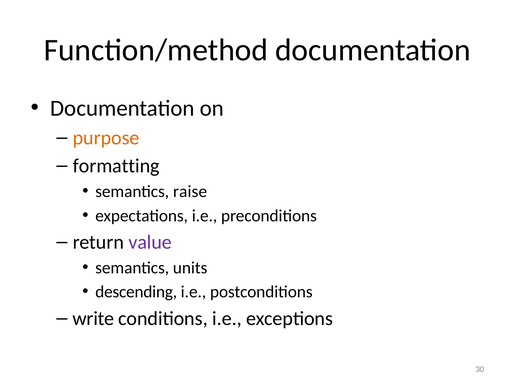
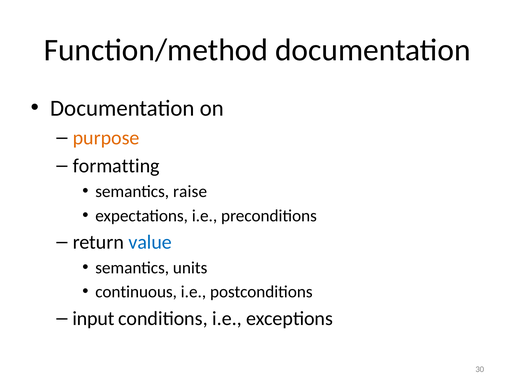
value colour: purple -> blue (150, 242)
descending: descending -> continuous (136, 291)
write: write -> input (93, 318)
